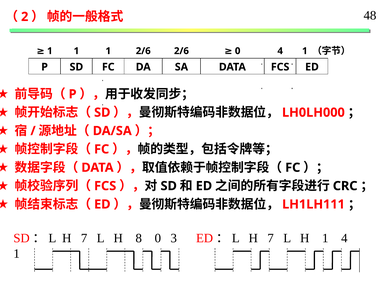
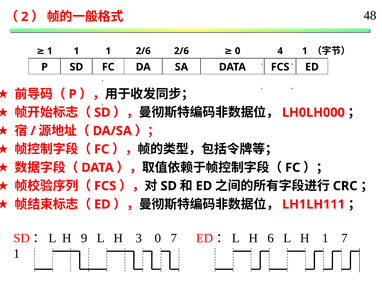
SD：L H 7: 7 -> 9 (84, 238)
8: 8 -> 3 (139, 238)
0 3: 3 -> 7 (174, 238)
ED：L H 7: 7 -> 6 (271, 238)
1 4: 4 -> 7 (344, 238)
